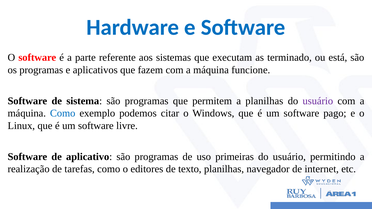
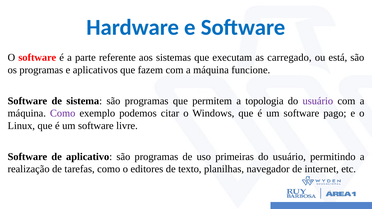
terminado: terminado -> carregado (289, 58)
a planilhas: planilhas -> topologia (264, 101)
Como colour: blue -> purple (63, 113)
